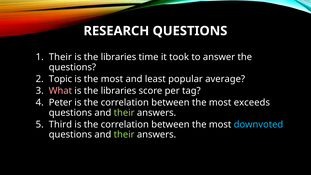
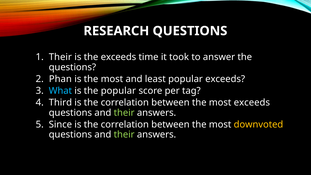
libraries: libraries -> exceeds (118, 57)
Topic: Topic -> Phan (60, 79)
popular average: average -> exceeds (225, 79)
What colour: pink -> light blue (60, 91)
libraries: libraries -> popular (118, 91)
Peter: Peter -> Third (60, 102)
Third: Third -> Since (60, 124)
downvoted colour: light blue -> yellow (258, 124)
